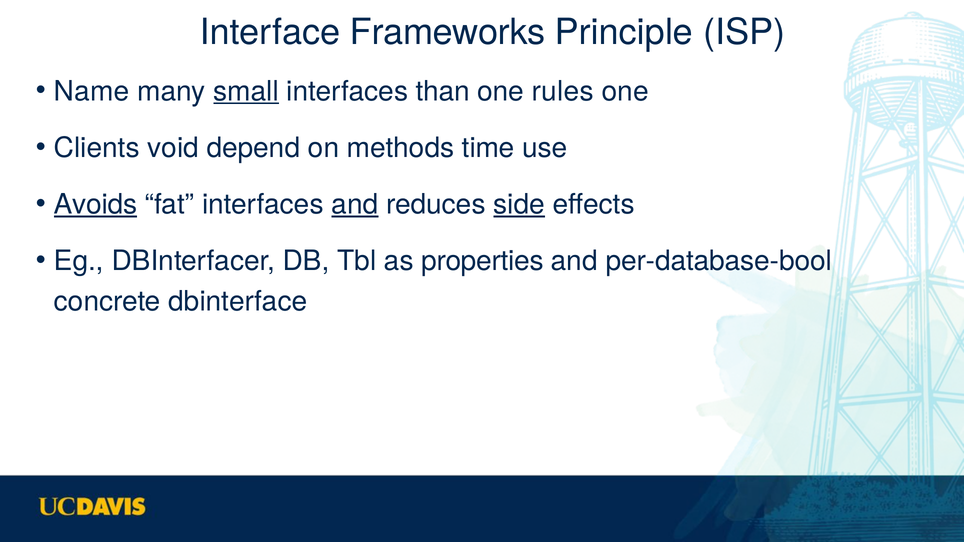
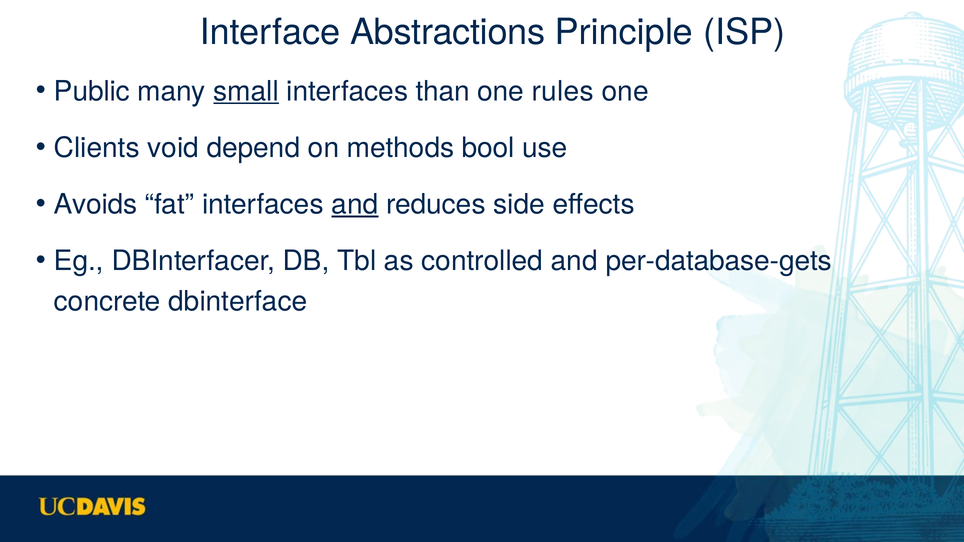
Frameworks: Frameworks -> Abstractions (448, 32)
Name: Name -> Public (92, 91)
time: time -> bool (488, 148)
Avoids underline: present -> none (96, 204)
side underline: present -> none (519, 204)
properties: properties -> controlled (482, 261)
per-database-bool: per-database-bool -> per-database-gets (719, 261)
